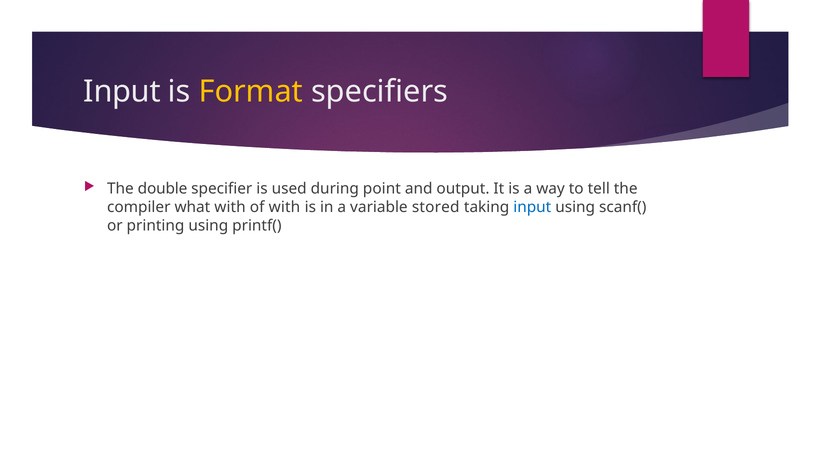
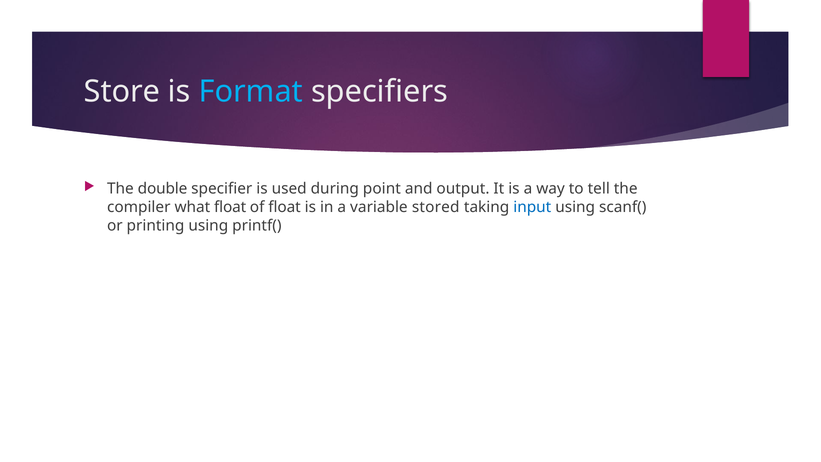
Input: Input -> Store (122, 92)
Format colour: yellow -> light blue (251, 92)
what with: with -> float (230, 207)
of with: with -> float (285, 207)
